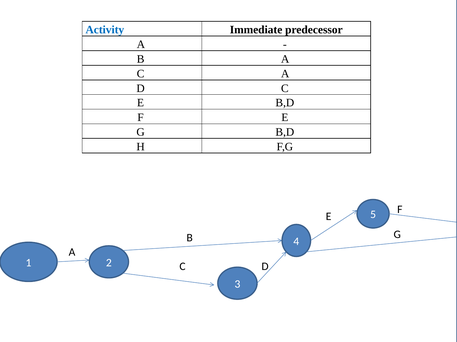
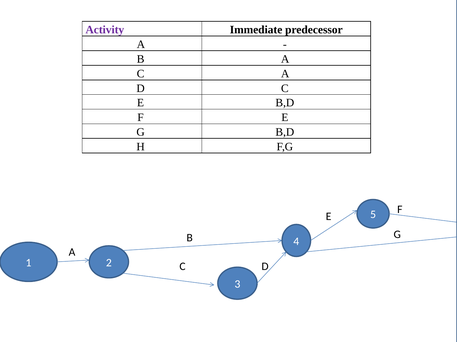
Activity colour: blue -> purple (105, 30)
